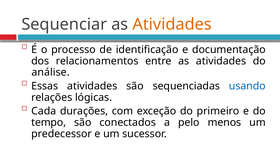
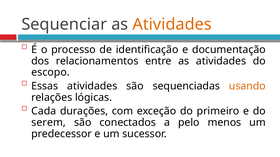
análise: análise -> escopo (51, 73)
usando colour: blue -> orange (247, 86)
tempo: tempo -> serem (49, 123)
